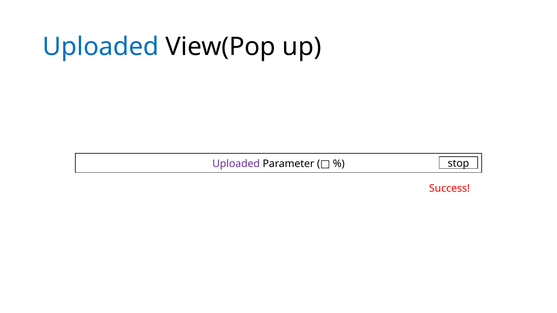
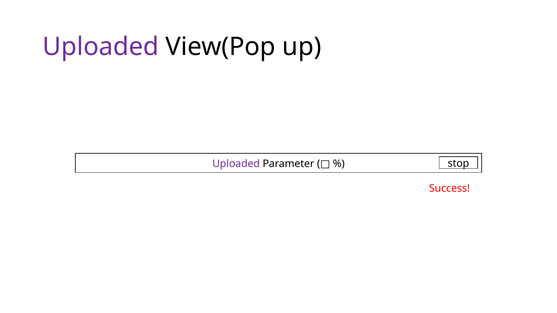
Uploaded colour: blue -> purple (101, 47)
